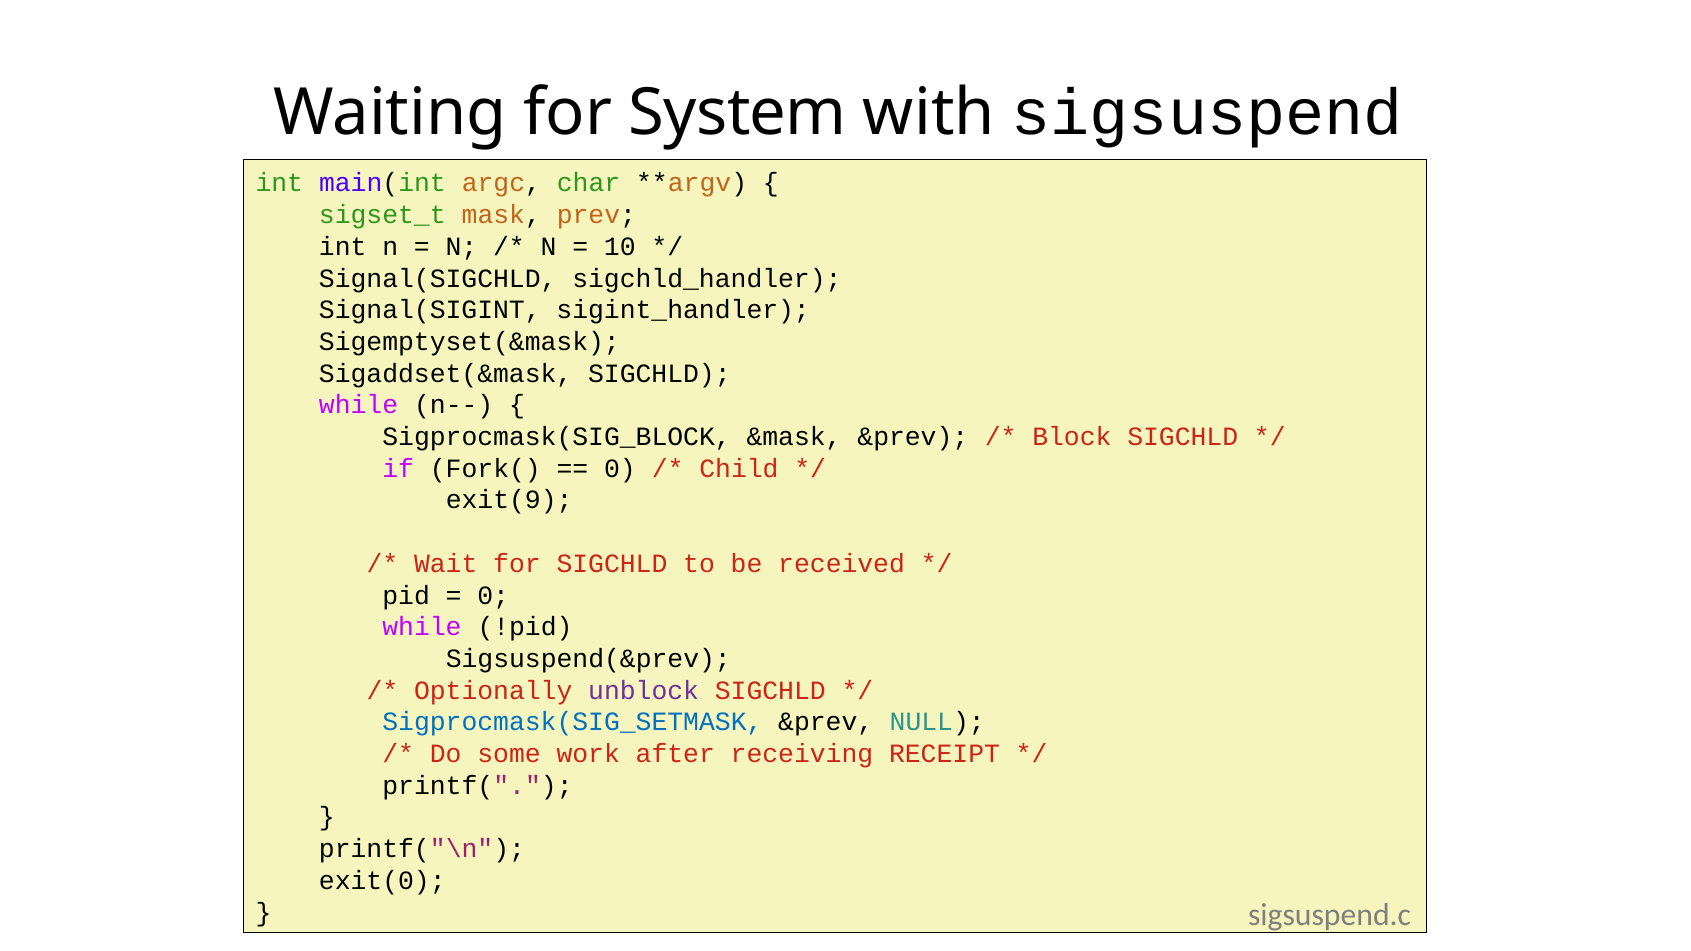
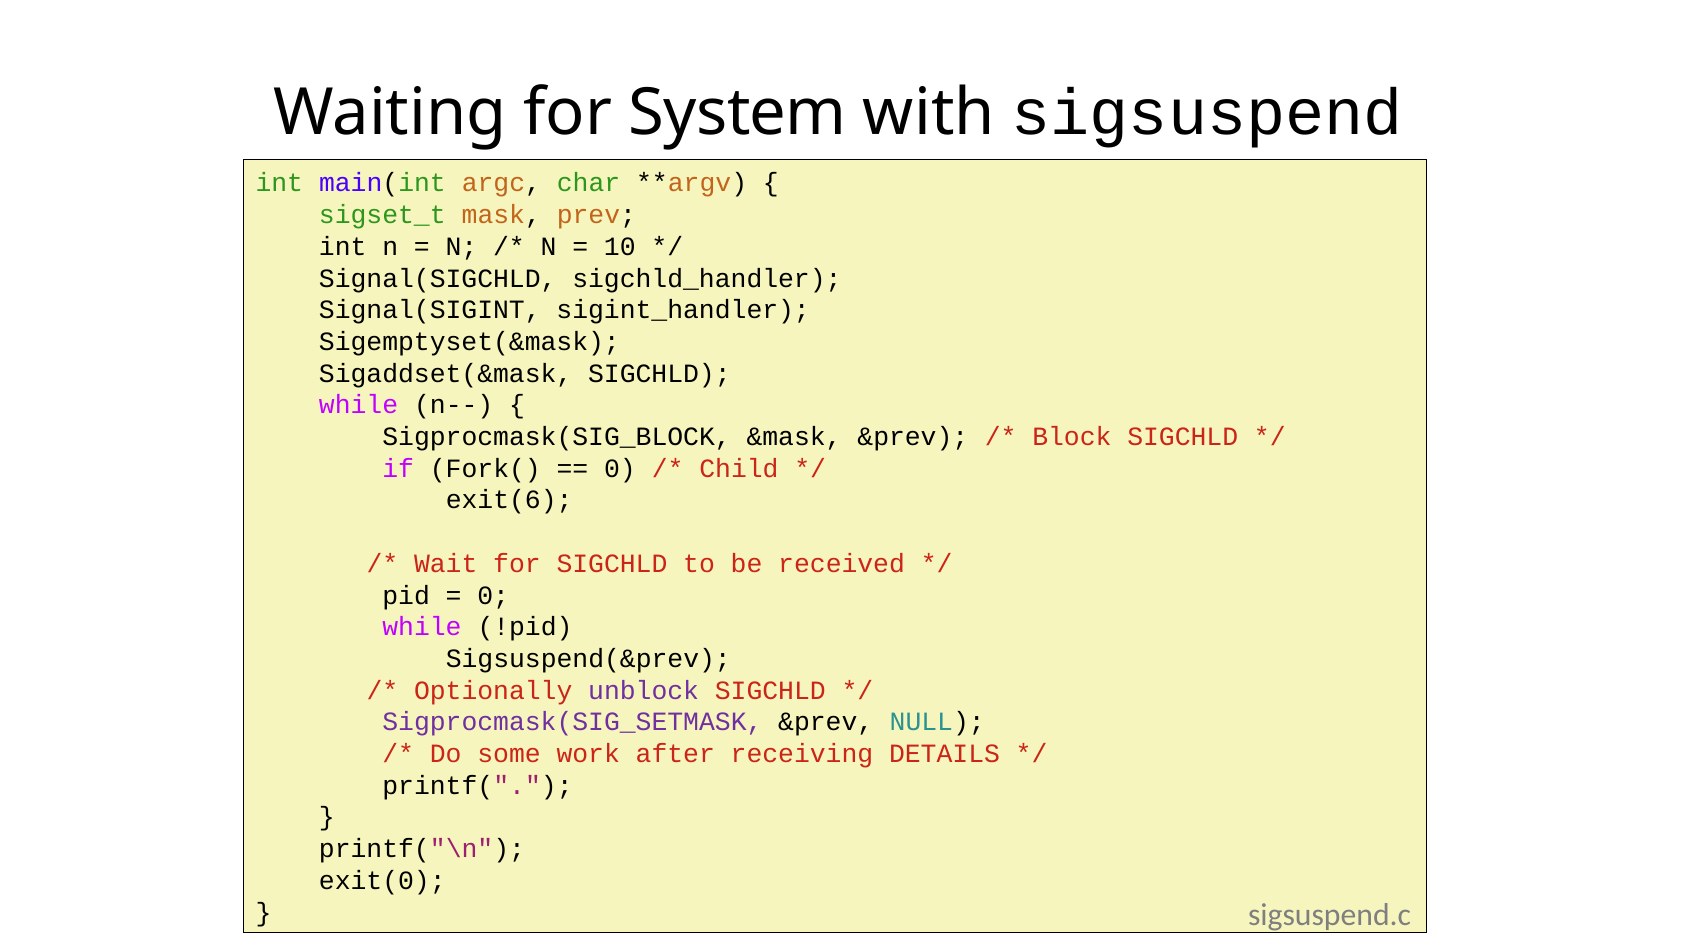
exit(9: exit(9 -> exit(6 (509, 500)
Sigprocmask(SIG_SETMASK colour: blue -> purple (572, 722)
RECEIPT: RECEIPT -> DETAILS (945, 754)
